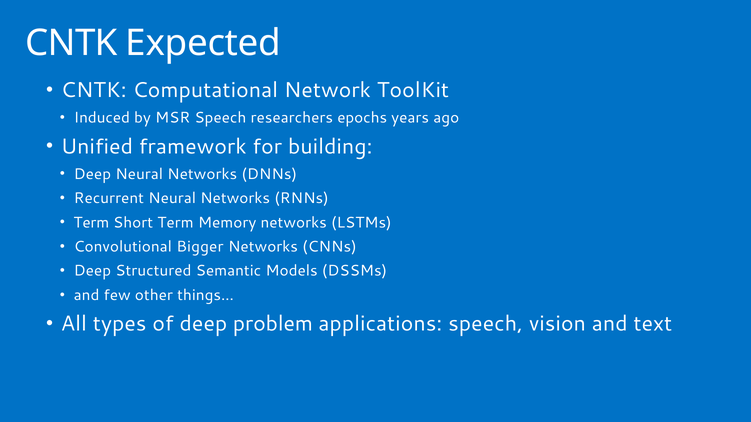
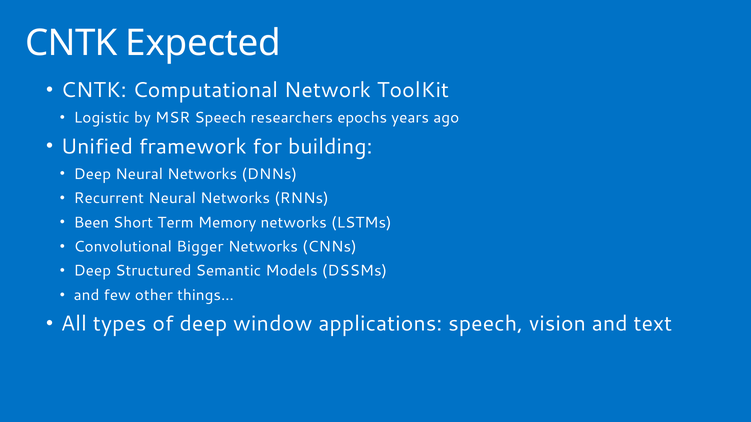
Induced: Induced -> Logistic (102, 118)
Term: Term -> Been (91, 223)
problem: problem -> window (273, 324)
